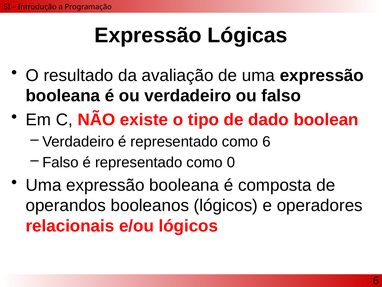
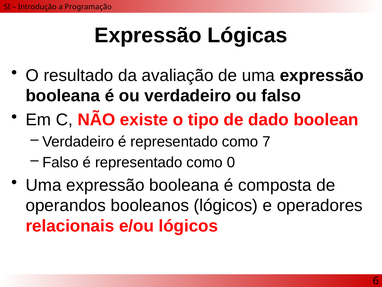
como 6: 6 -> 7 (266, 141)
